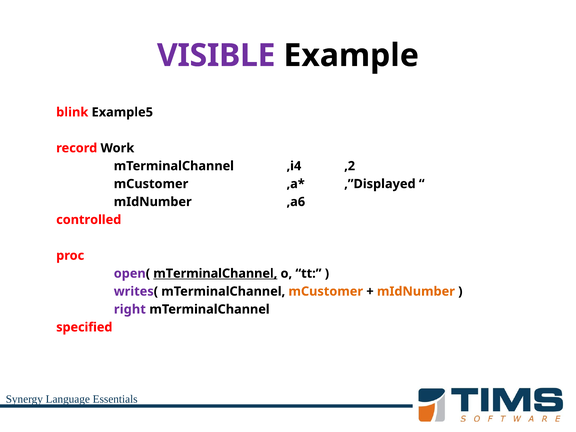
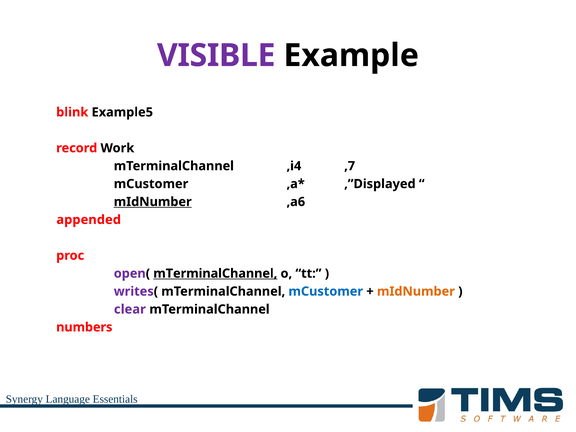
,2: ,2 -> ,7 (350, 166)
mIdNumber underline: none -> present (153, 202)
controlled: controlled -> appended (89, 220)
mCustomer colour: orange -> blue (326, 291)
right: right -> clear (130, 309)
specified: specified -> numbers (84, 327)
